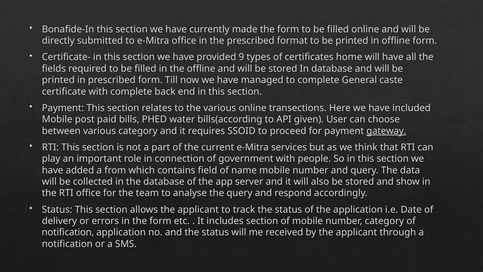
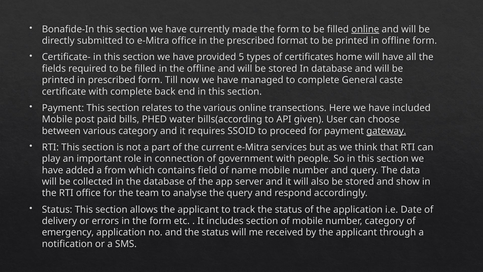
online underline: none -> present (365, 29)
9: 9 -> 5 (241, 57)
notification: notification -> emergency (68, 232)
